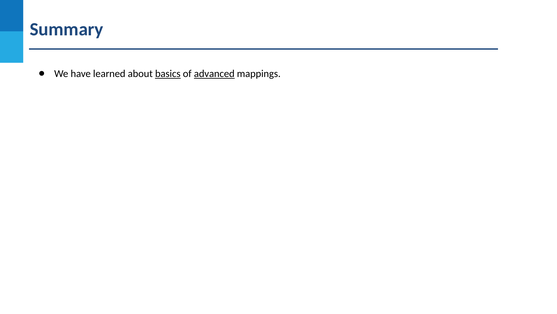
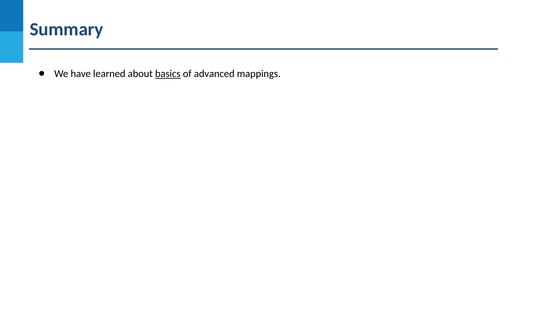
advanced underline: present -> none (214, 74)
